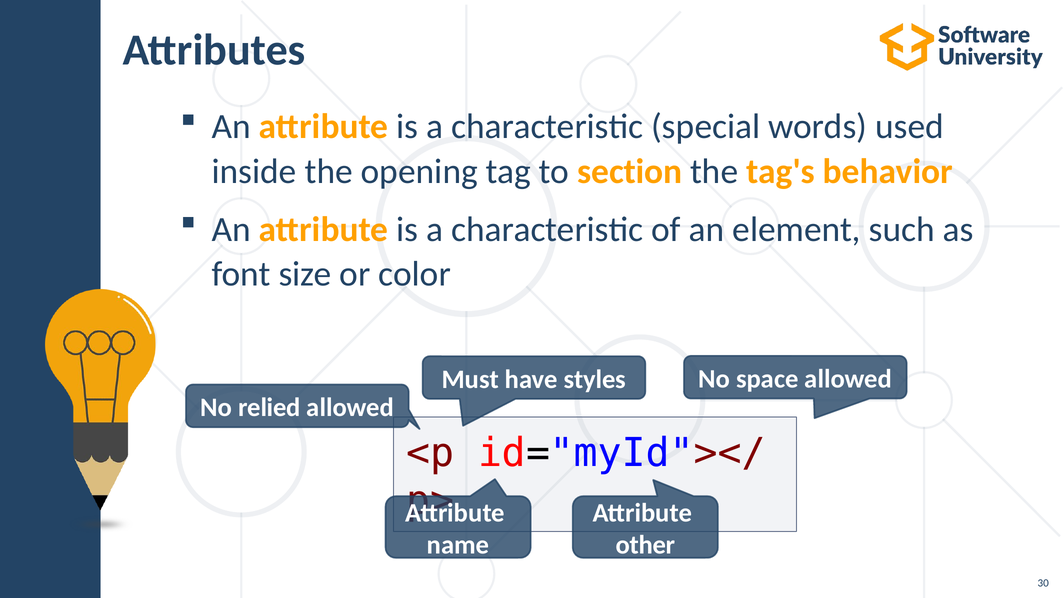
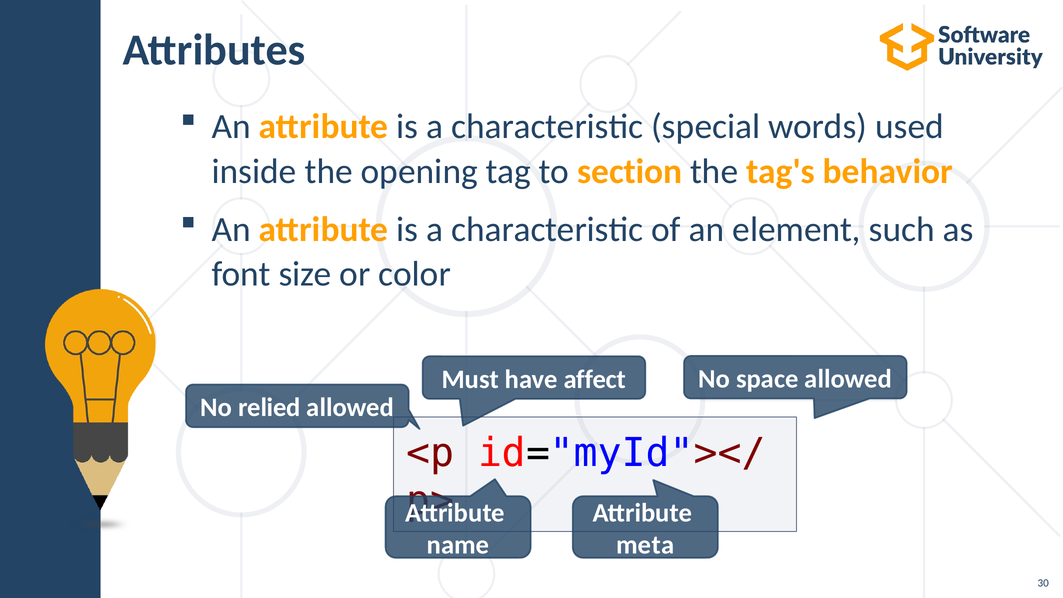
styles: styles -> affect (595, 379)
other: other -> meta (645, 545)
